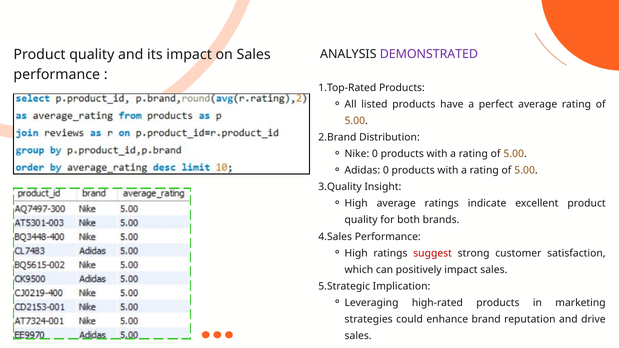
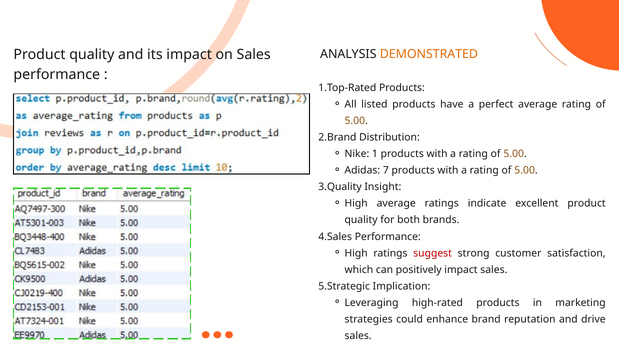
DEMONSTRATED colour: purple -> orange (429, 54)
Nike 0: 0 -> 1 (375, 154)
Adidas 0: 0 -> 7 (386, 171)
